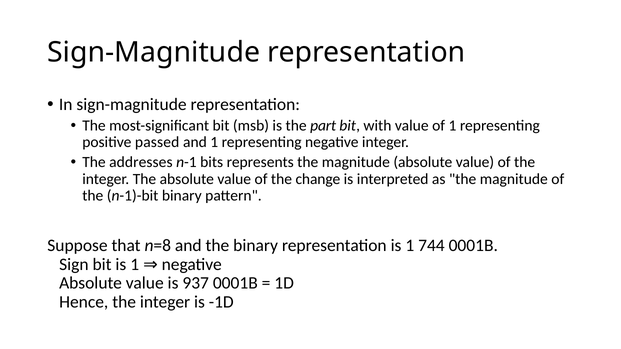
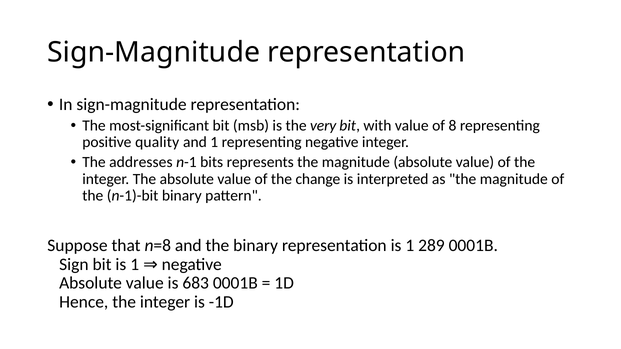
part: part -> very (323, 126)
of 1: 1 -> 8 (452, 126)
passed: passed -> quality (157, 142)
744: 744 -> 289 (431, 246)
937: 937 -> 683 (196, 283)
